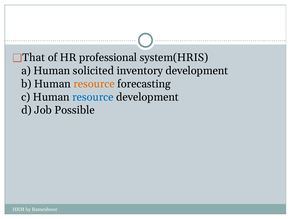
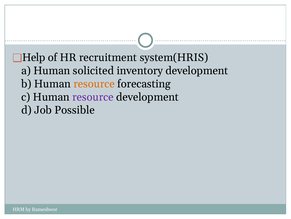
That: That -> Help (34, 57)
professional: professional -> recruitment (108, 57)
resource colour: blue -> purple (93, 97)
